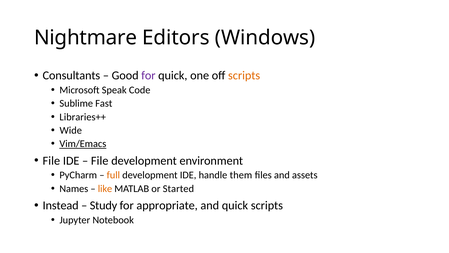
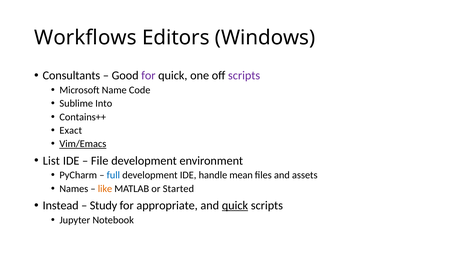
Nightmare: Nightmare -> Workflows (85, 38)
scripts colour: orange -> purple (244, 75)
Speak: Speak -> Name (114, 90)
Fast: Fast -> Into (104, 103)
Libraries++: Libraries++ -> Contains++ (83, 117)
Wide: Wide -> Exact (71, 130)
File: File -> List (51, 160)
full colour: orange -> blue (113, 175)
them: them -> mean (241, 175)
quick underline: none -> present (235, 205)
